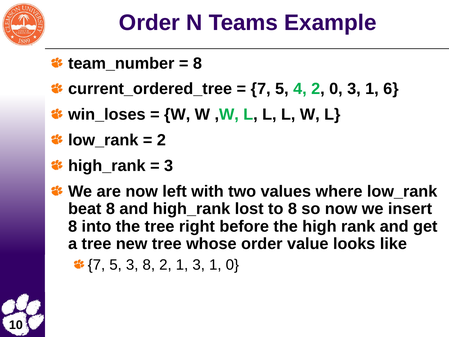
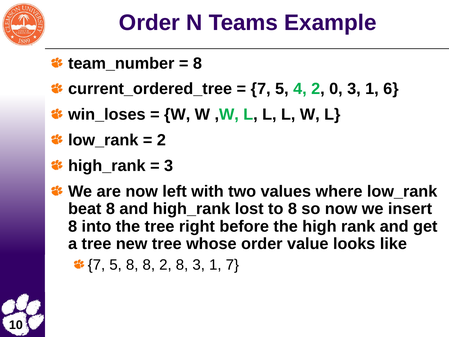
5 3: 3 -> 8 (132, 265)
2 1: 1 -> 8 (182, 265)
1 0: 0 -> 7 (232, 265)
